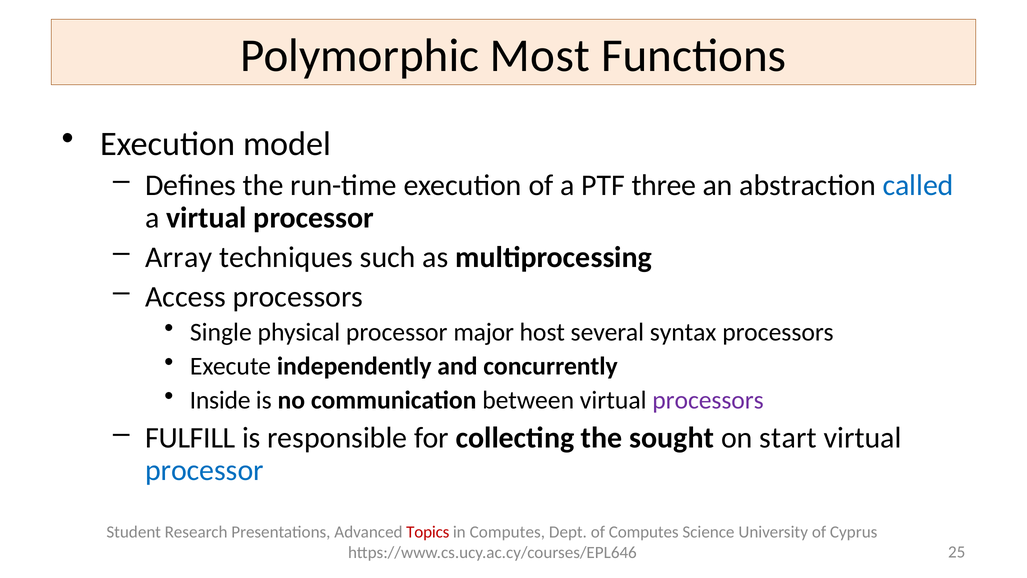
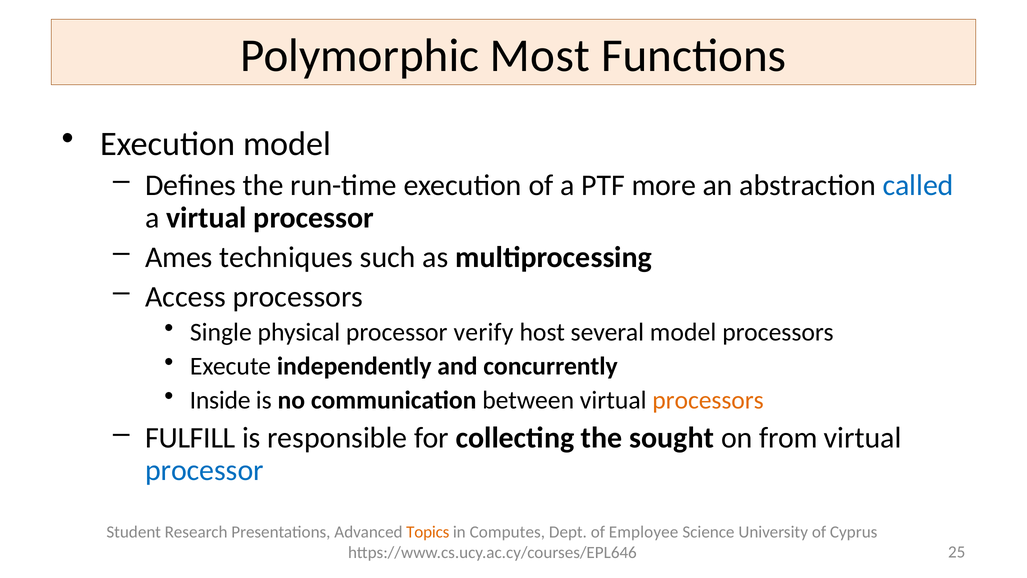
three: three -> more (664, 185)
Array: Array -> Ames (179, 257)
major: major -> verify (483, 332)
several syntax: syntax -> model (683, 332)
processors colour: purple -> orange (708, 400)
start: start -> from (788, 438)
Topics colour: red -> orange (428, 532)
of Computes: Computes -> Employee (644, 532)
